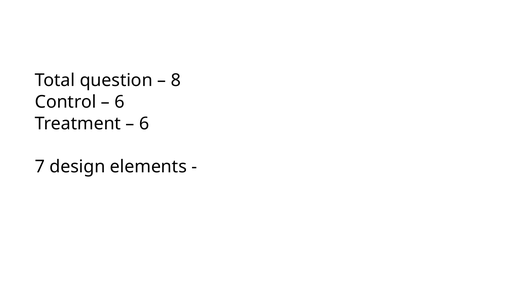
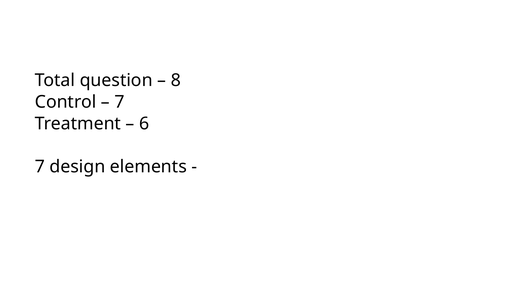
6: 6 -> 7 (119, 102)
